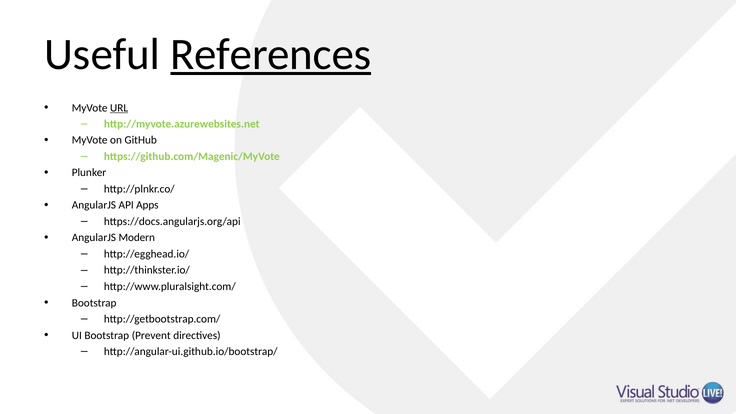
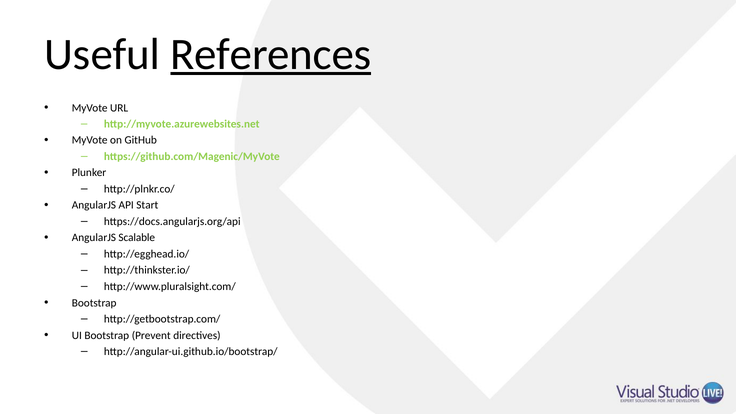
URL underline: present -> none (119, 108)
Apps: Apps -> Start (147, 205)
Modern: Modern -> Scalable (137, 238)
